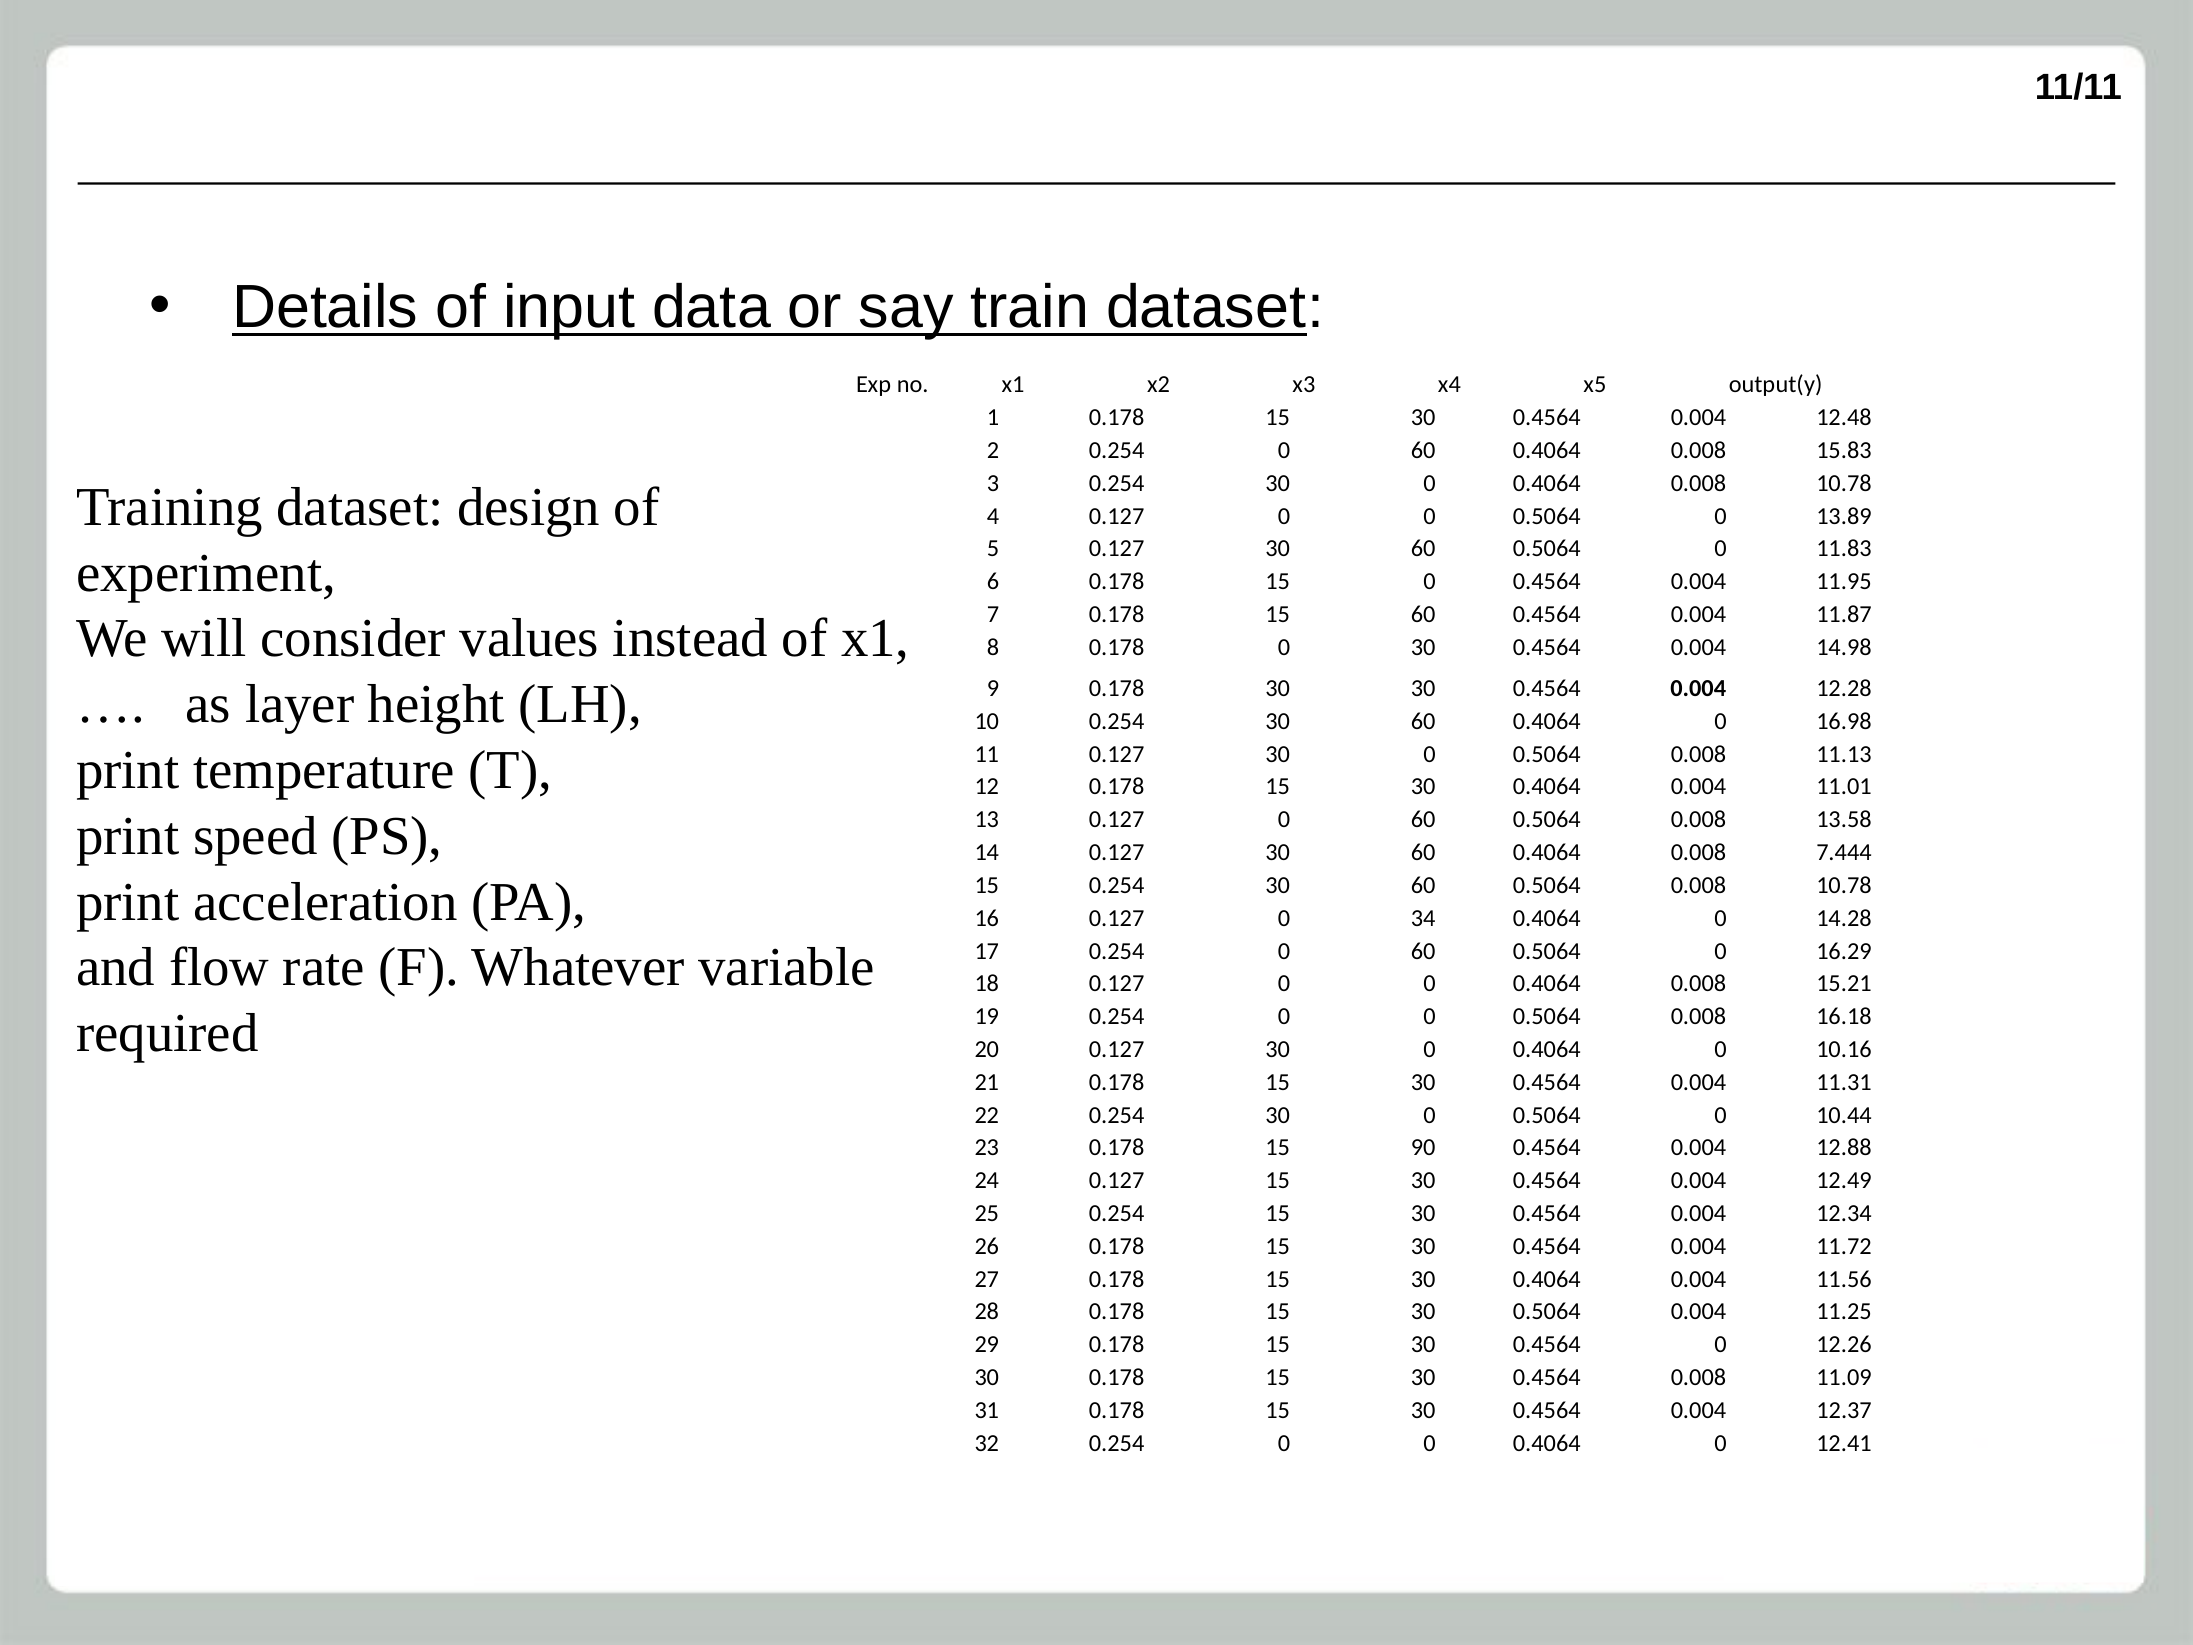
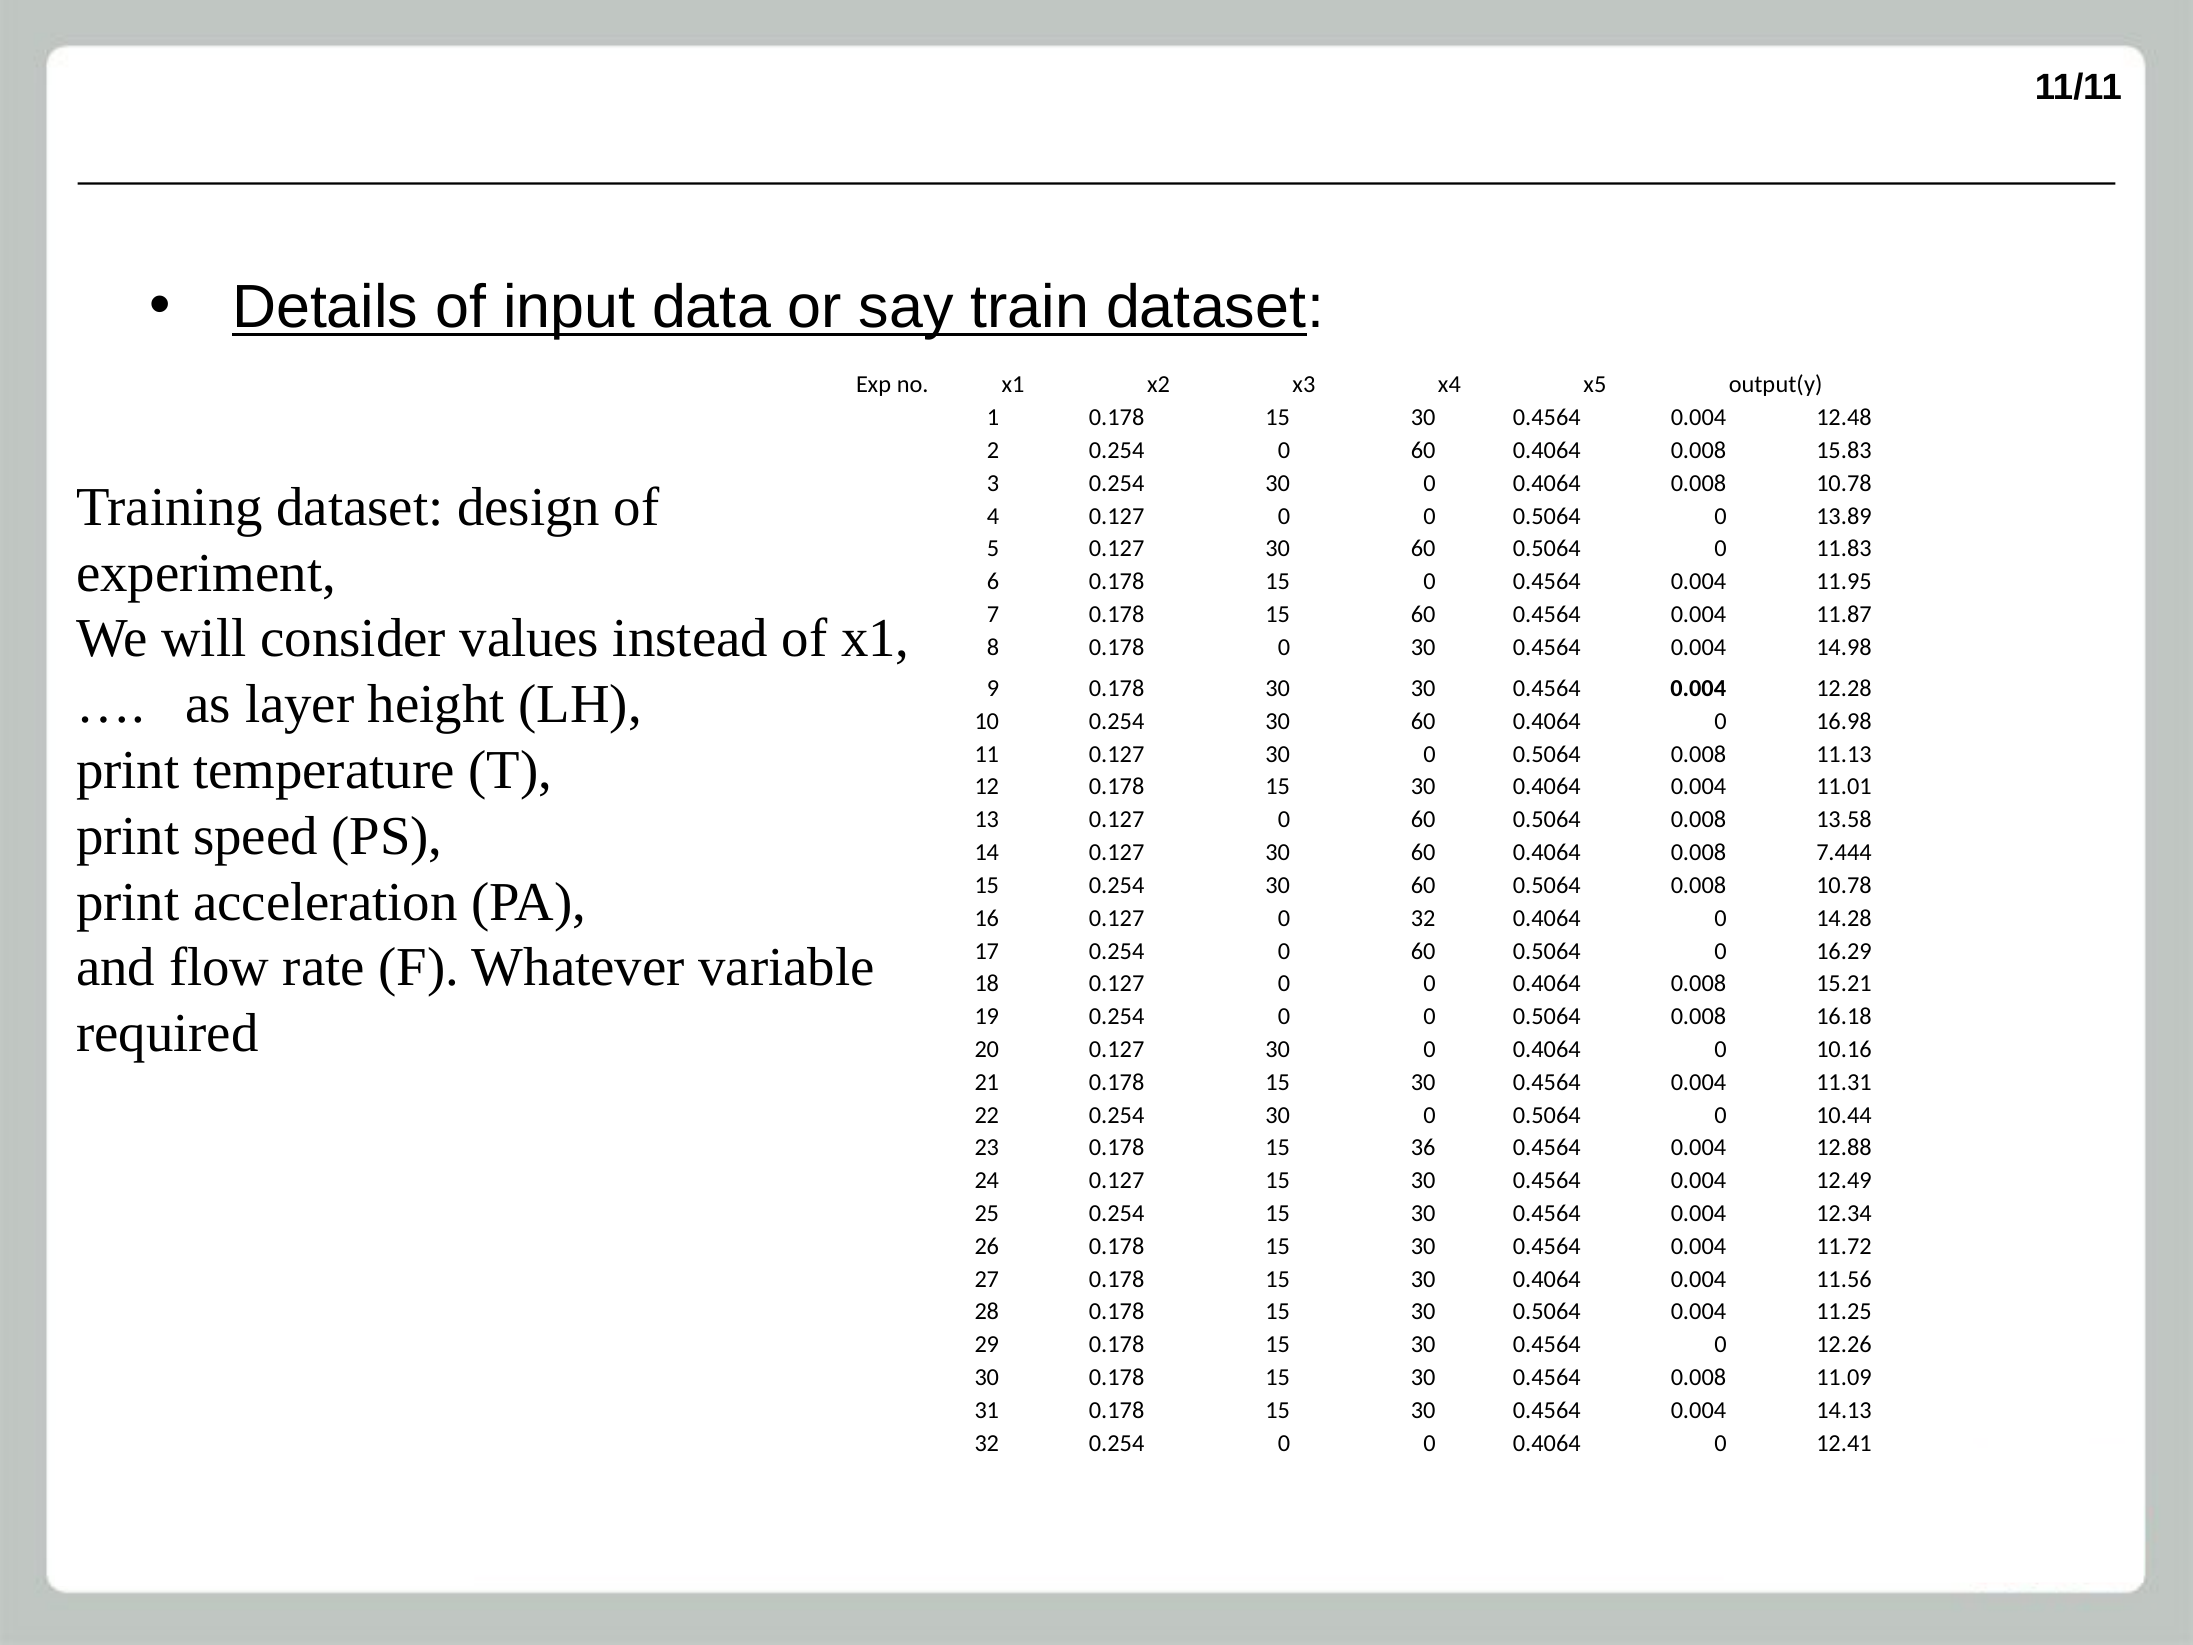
0 34: 34 -> 32 (1423, 918)
90: 90 -> 36 (1423, 1148)
12.37: 12.37 -> 14.13 (1844, 1410)
